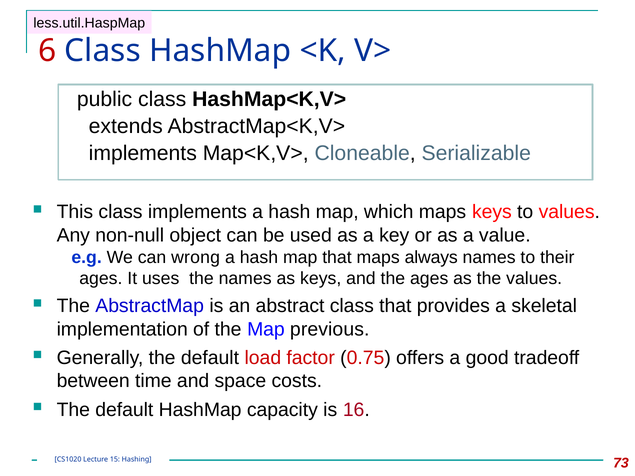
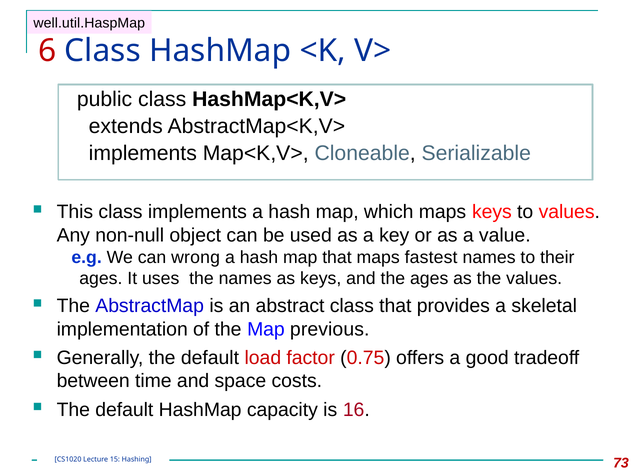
less.util.HaspMap: less.util.HaspMap -> well.util.HaspMap (89, 23)
always: always -> fastest (431, 257)
